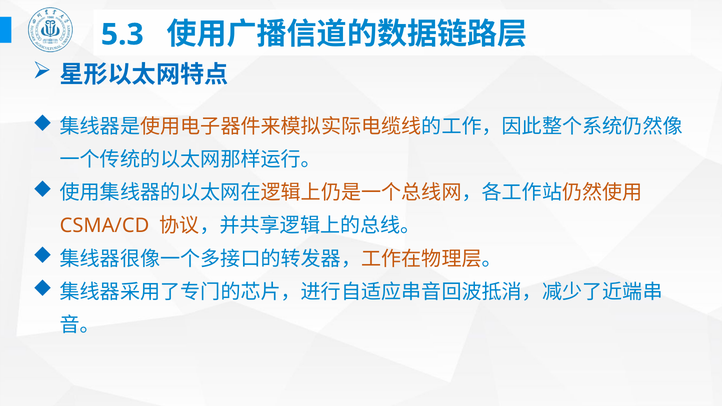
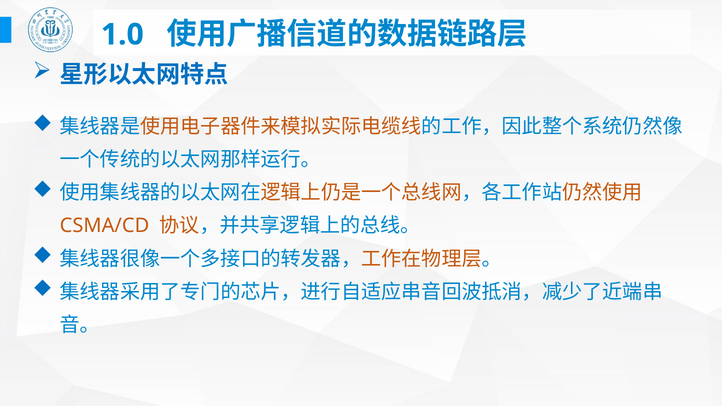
5.3: 5.3 -> 1.0 (122, 35)
